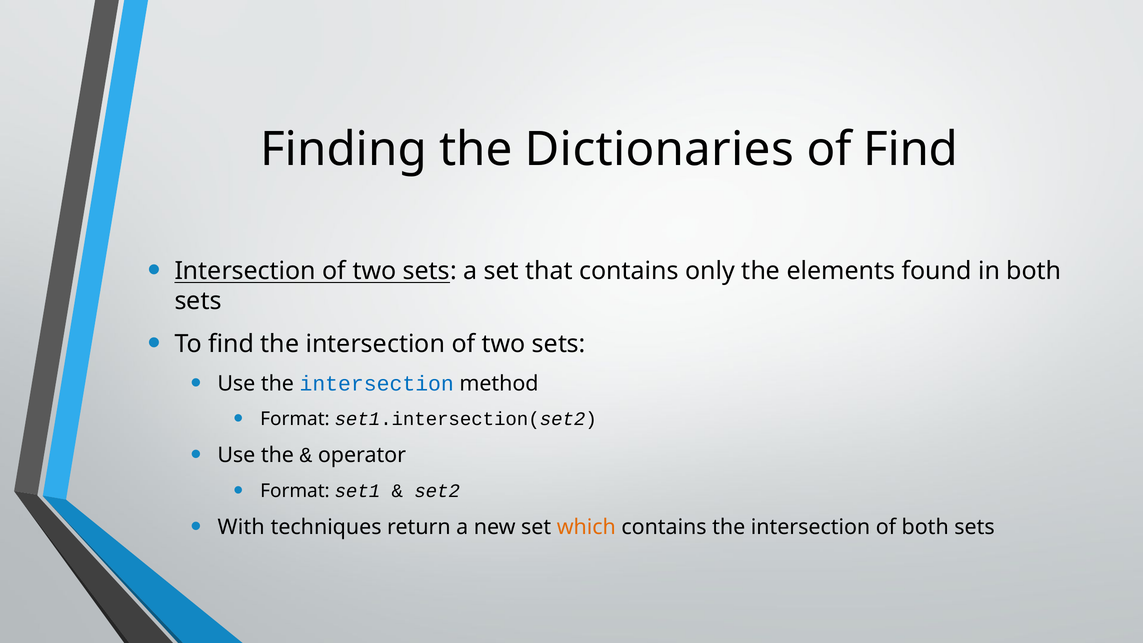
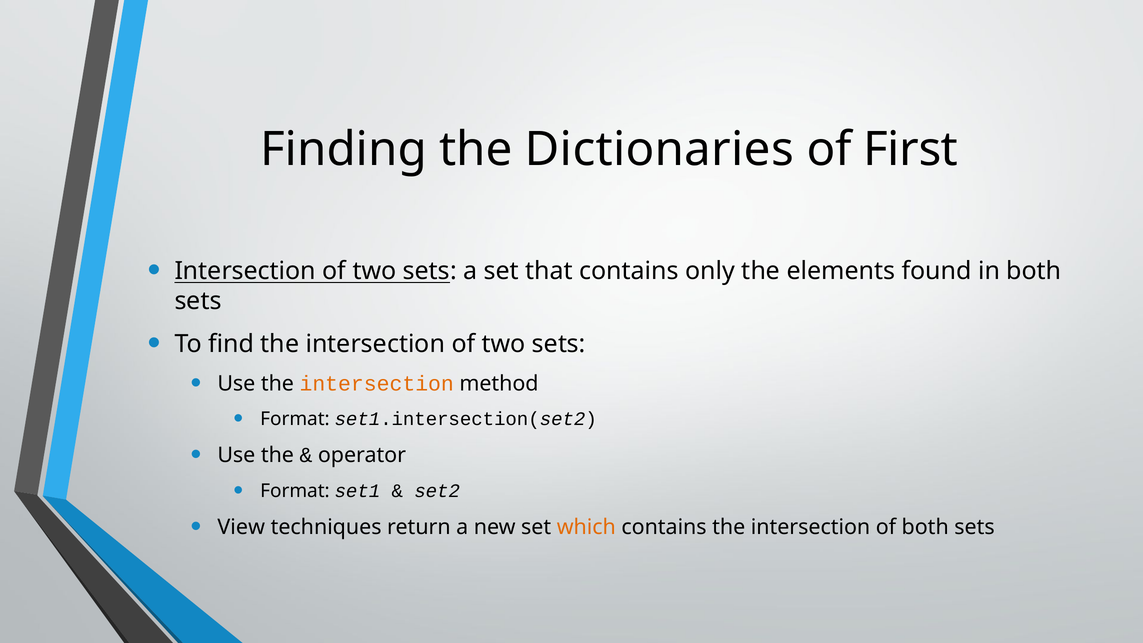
of Find: Find -> First (911, 150)
intersection colour: blue -> orange (377, 383)
With: With -> View (241, 527)
